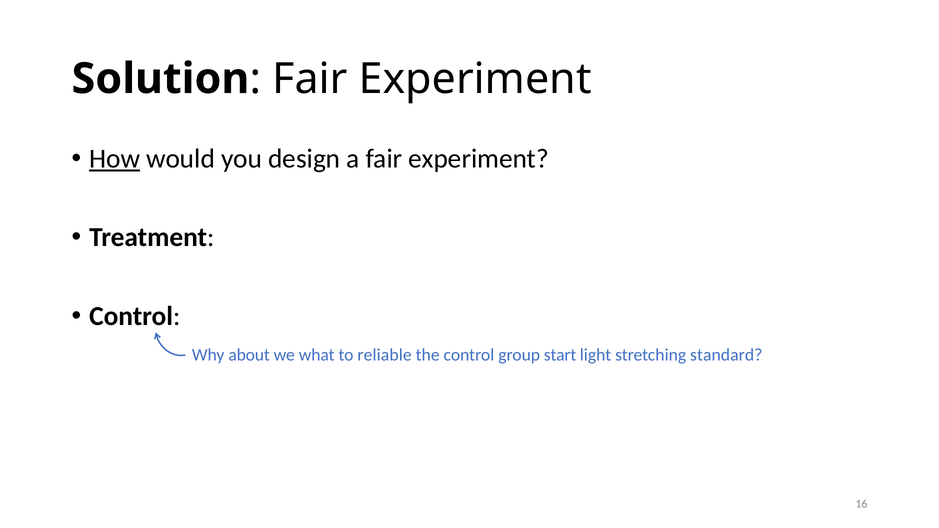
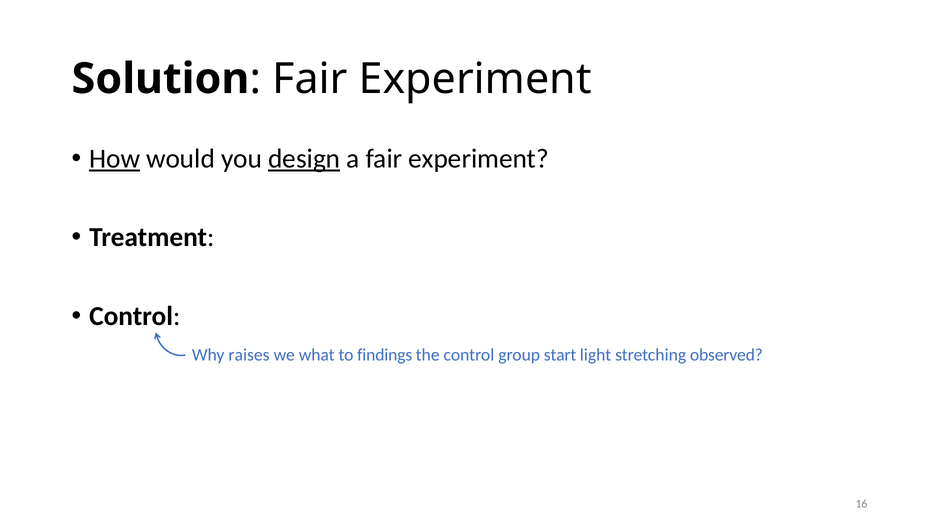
design underline: none -> present (304, 159)
about: about -> raises (249, 355)
reliable: reliable -> findings (385, 355)
standard: standard -> observed (726, 355)
